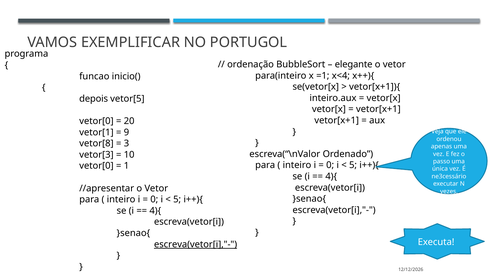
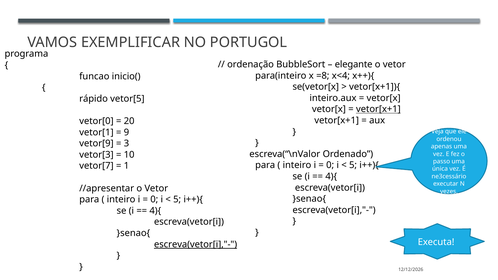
=1: =1 -> =8 (323, 76)
depois: depois -> rápido (94, 99)
vetor[x+1 underline: none -> present (378, 109)
vetor[8: vetor[8 -> vetor[9 (96, 144)
vetor[0: vetor[0 -> vetor[7 (96, 166)
